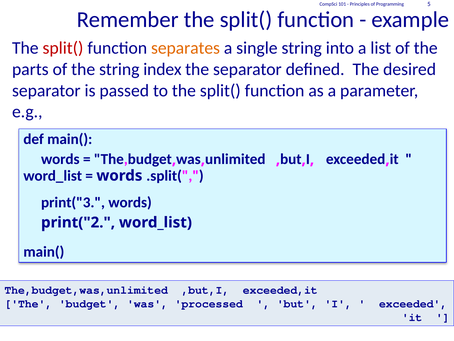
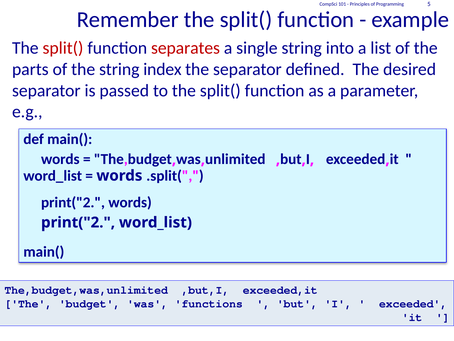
separates colour: orange -> red (186, 48)
print("3: print("3 -> print("2 (73, 202)
processed: processed -> functions (209, 303)
